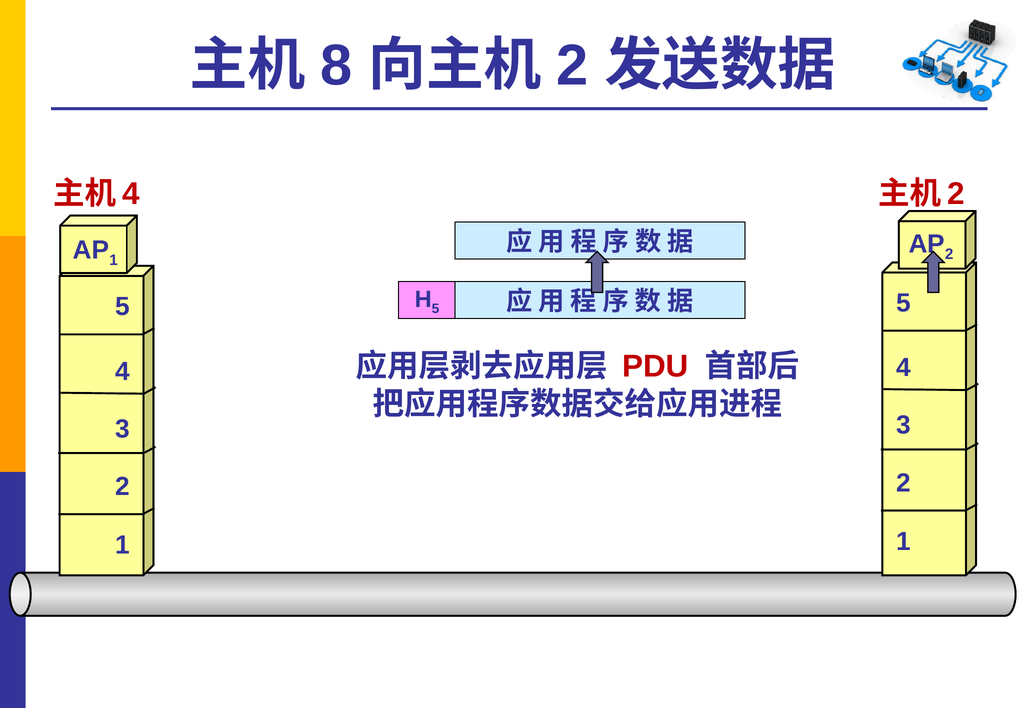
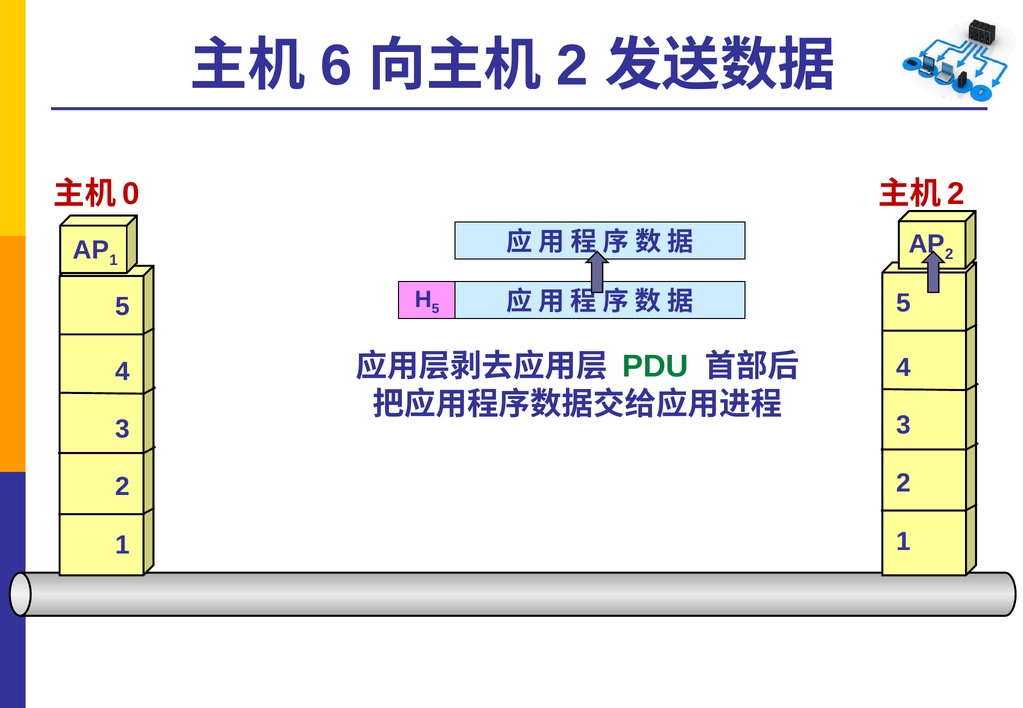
8: 8 -> 6 (336, 66)
4: 4 -> 0 (131, 194)
PDU colour: red -> green (655, 367)
